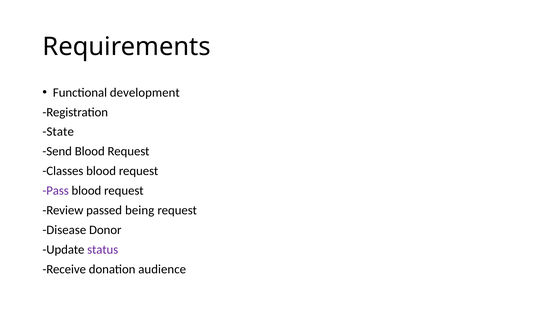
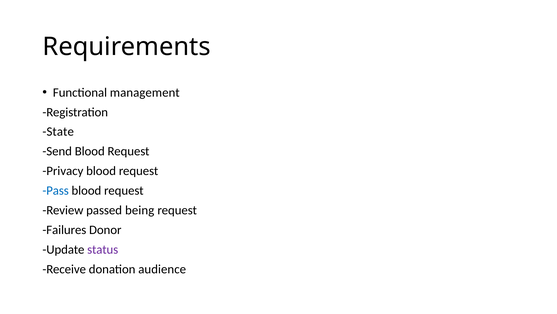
development: development -> management (145, 92)
Classes: Classes -> Privacy (63, 171)
Pass colour: purple -> blue (56, 190)
Disease: Disease -> Failures (64, 229)
